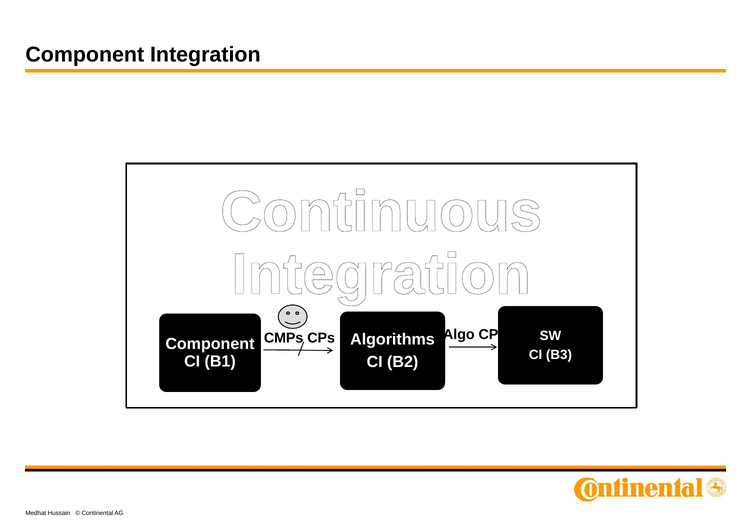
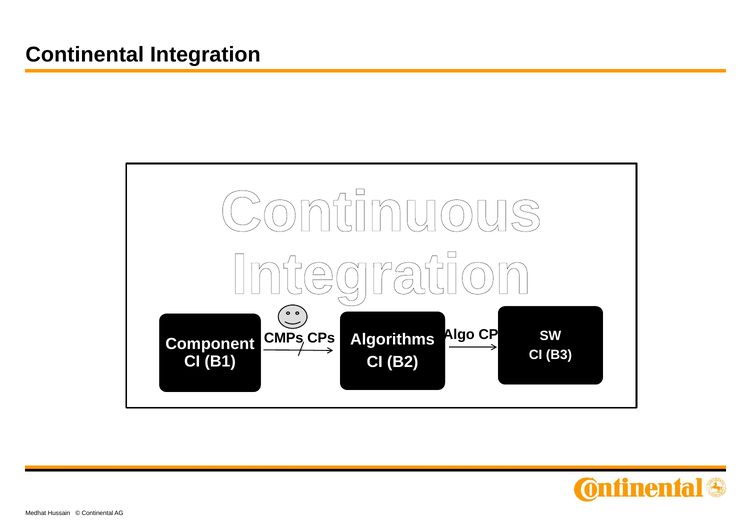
Component: Component -> Continental (85, 55)
